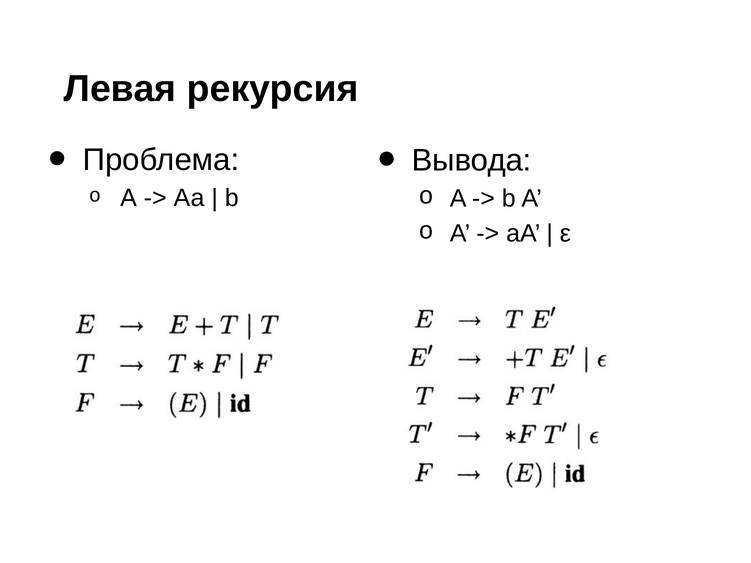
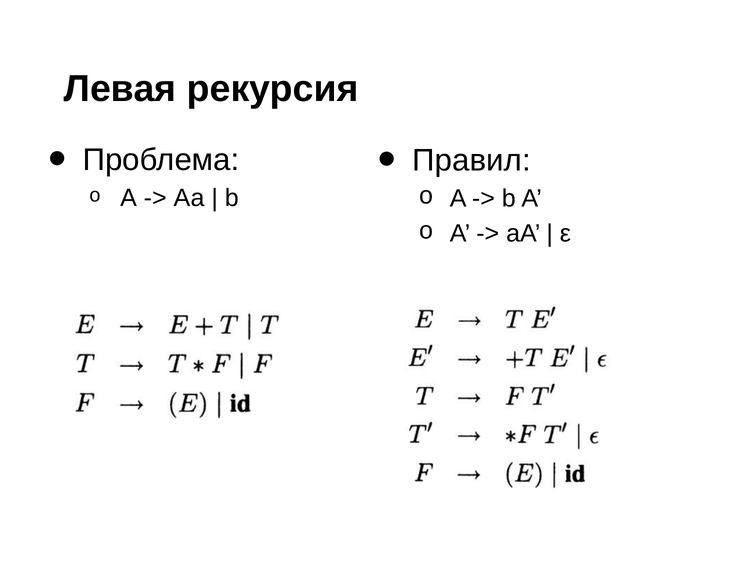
Вывода: Вывода -> Правил (472, 160)
